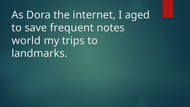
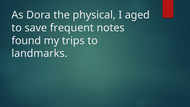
internet: internet -> physical (94, 15)
world: world -> found (26, 41)
